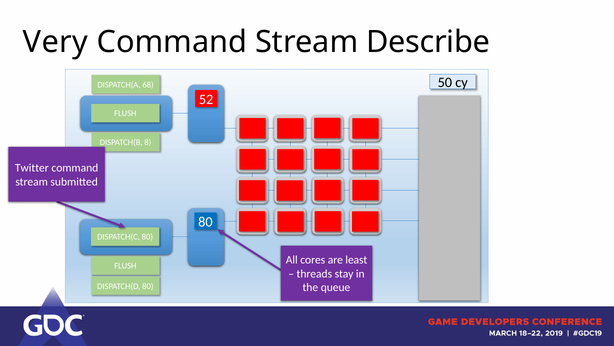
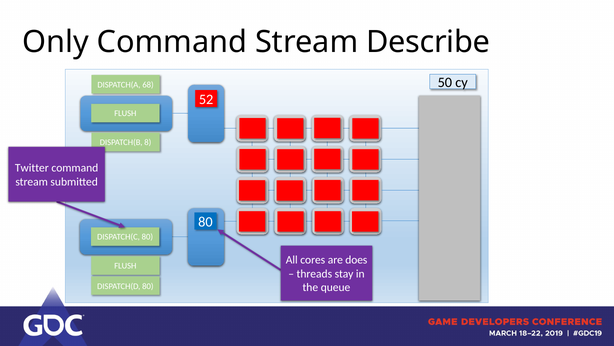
Very: Very -> Only (56, 42)
least: least -> does (356, 260)
